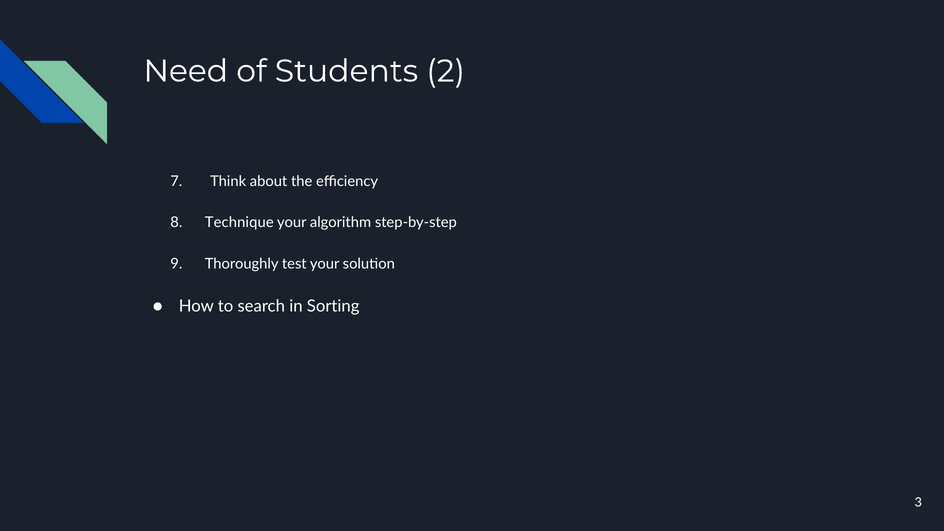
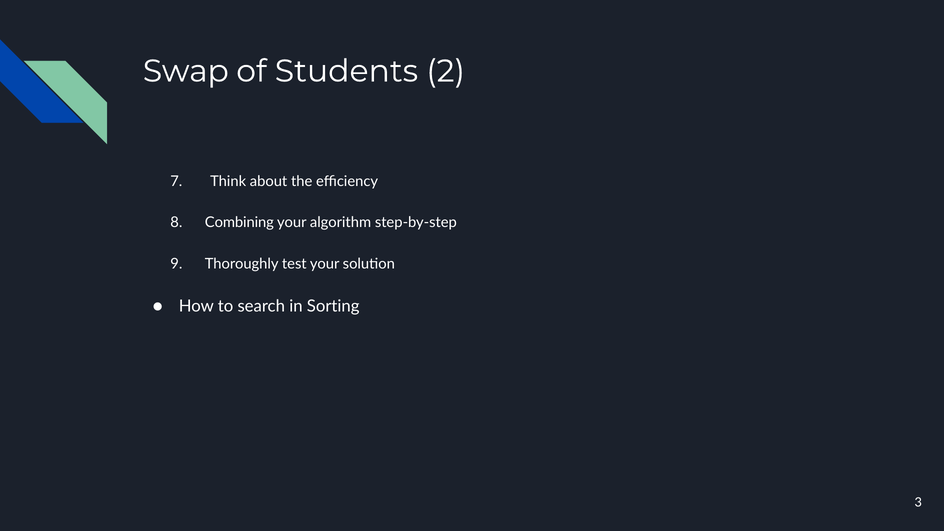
Need: Need -> Swap (186, 71)
Technique: Technique -> Combining (239, 222)
